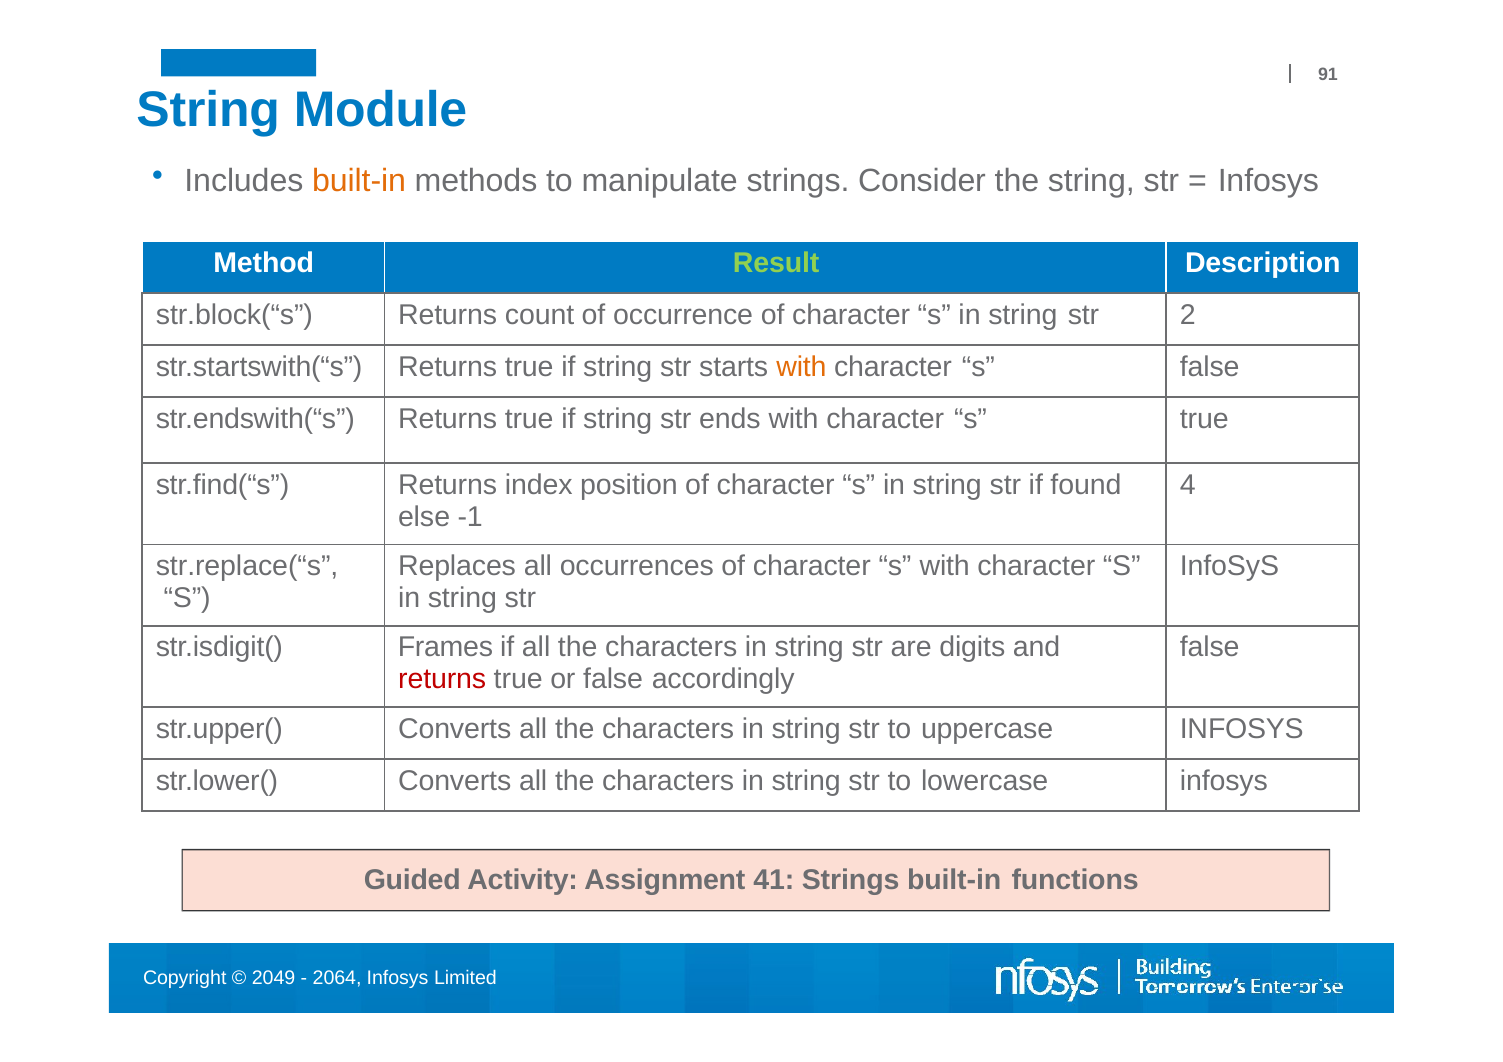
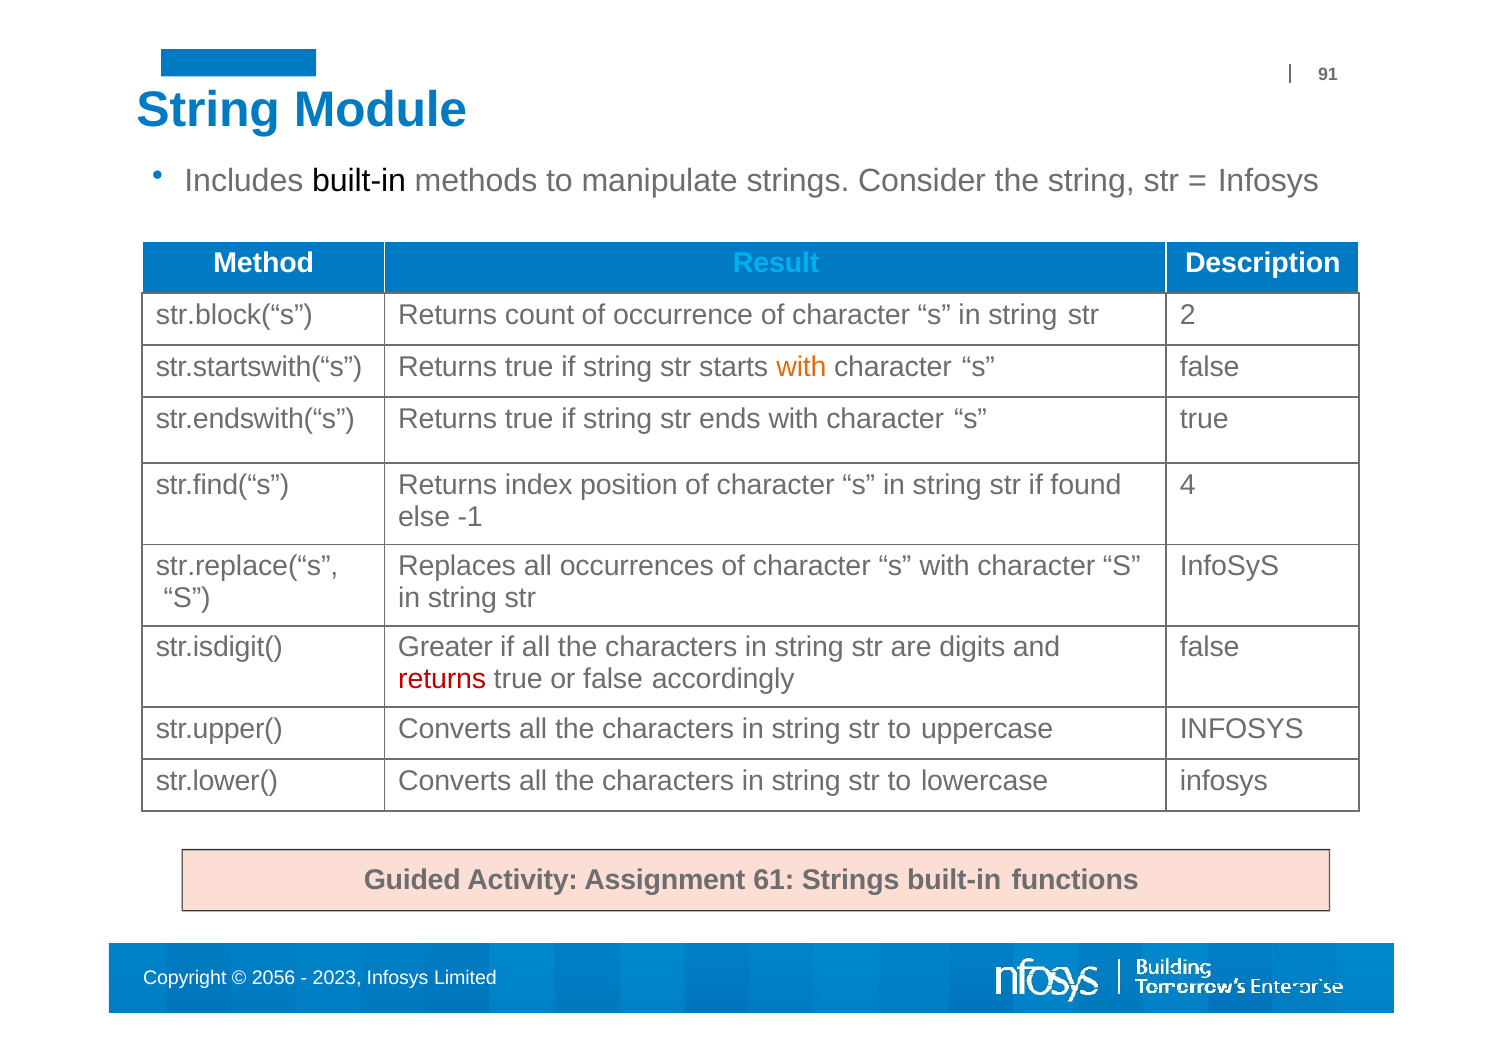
built-in colour: orange -> black (359, 181)
Result colour: light green -> light blue (776, 263)
Frames: Frames -> Greater (445, 648)
41: 41 -> 61 (774, 880)
2049: 2049 -> 2056 (274, 978)
2064: 2064 -> 2023 (337, 978)
